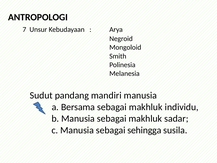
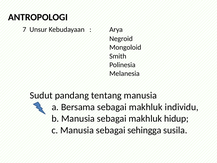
mandiri: mandiri -> tentang (106, 95)
sadar: sadar -> hidup (176, 118)
